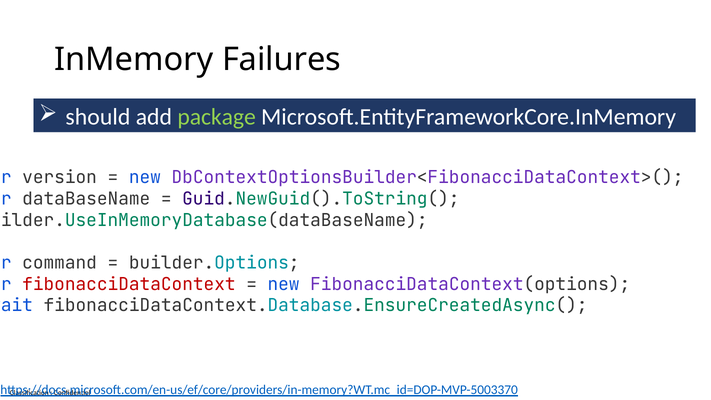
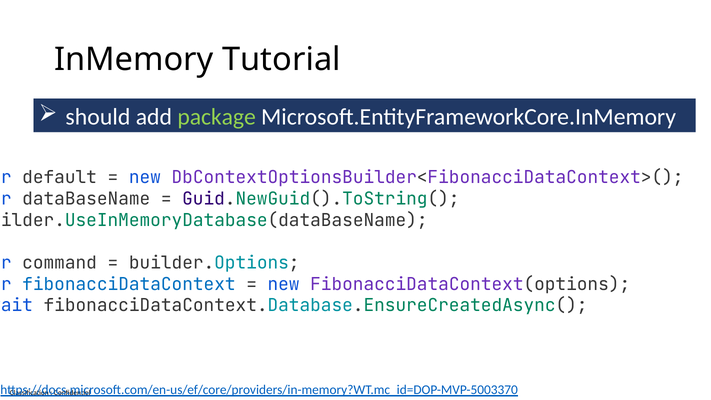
Failures: Failures -> Tutorial (281, 60)
version: version -> default (60, 178)
fibonacciDataContext colour: red -> blue (129, 284)
